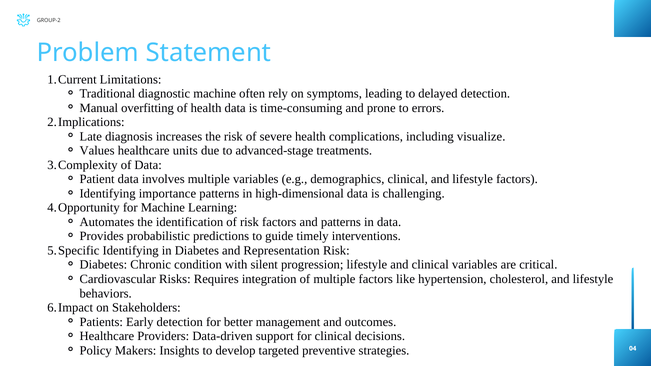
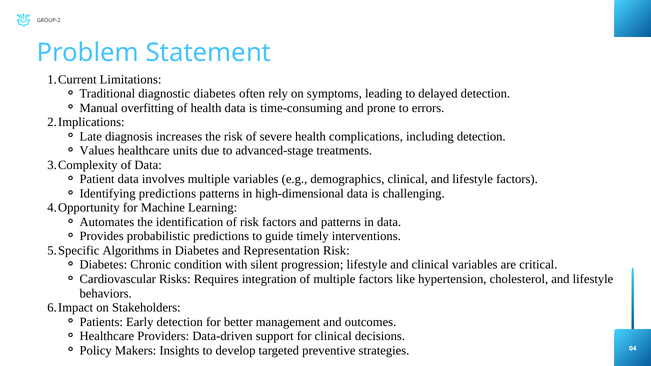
diagnostic machine: machine -> diabetes (215, 94)
including visualize: visualize -> detection (481, 137)
Identifying importance: importance -> predictions (167, 194)
Identifying: Identifying -> Algorithms (131, 251)
